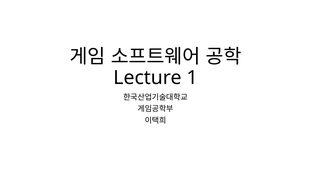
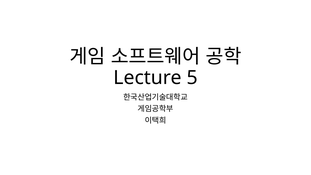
1: 1 -> 5 (192, 78)
